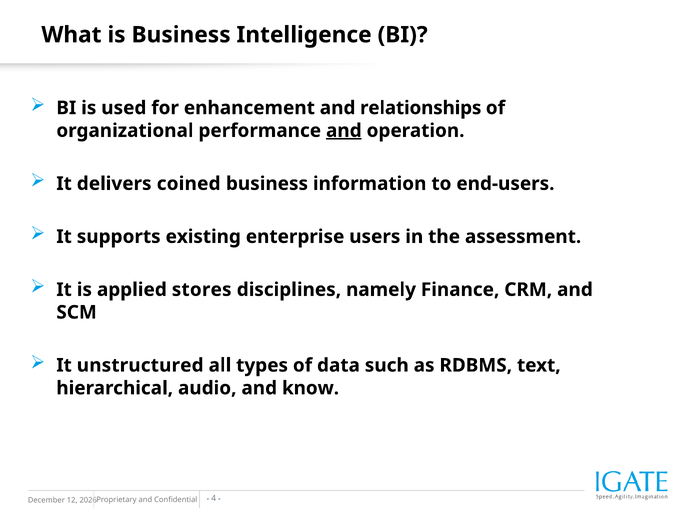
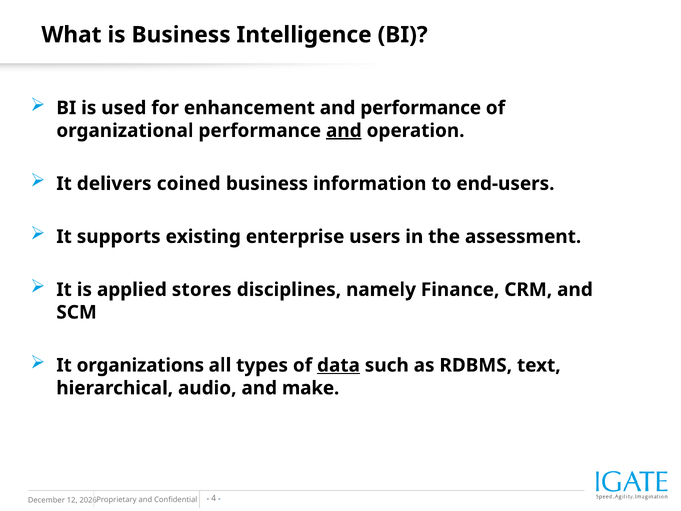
and relationships: relationships -> performance (421, 108)
unstructured: unstructured -> organizations (140, 365)
data underline: none -> present (338, 365)
know: know -> make (311, 388)
